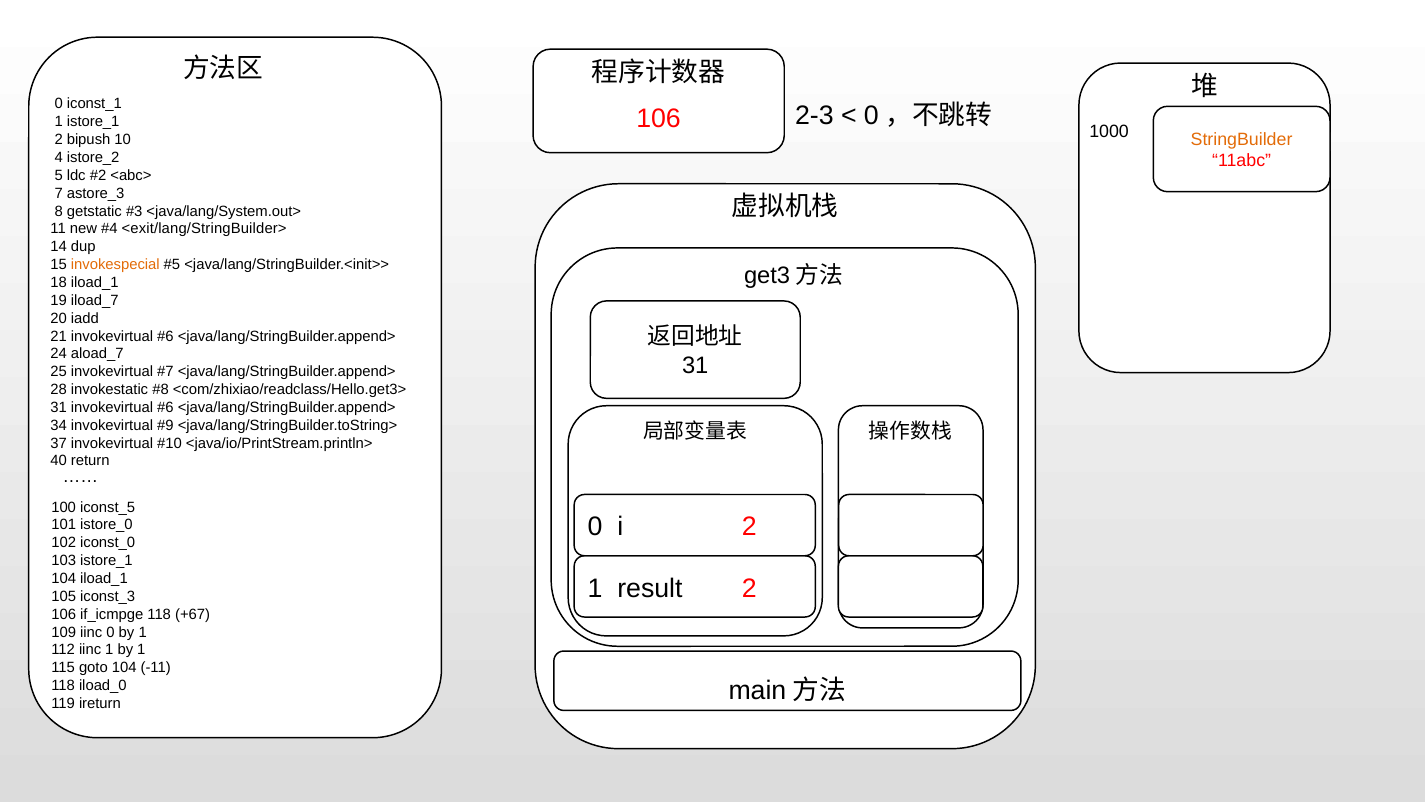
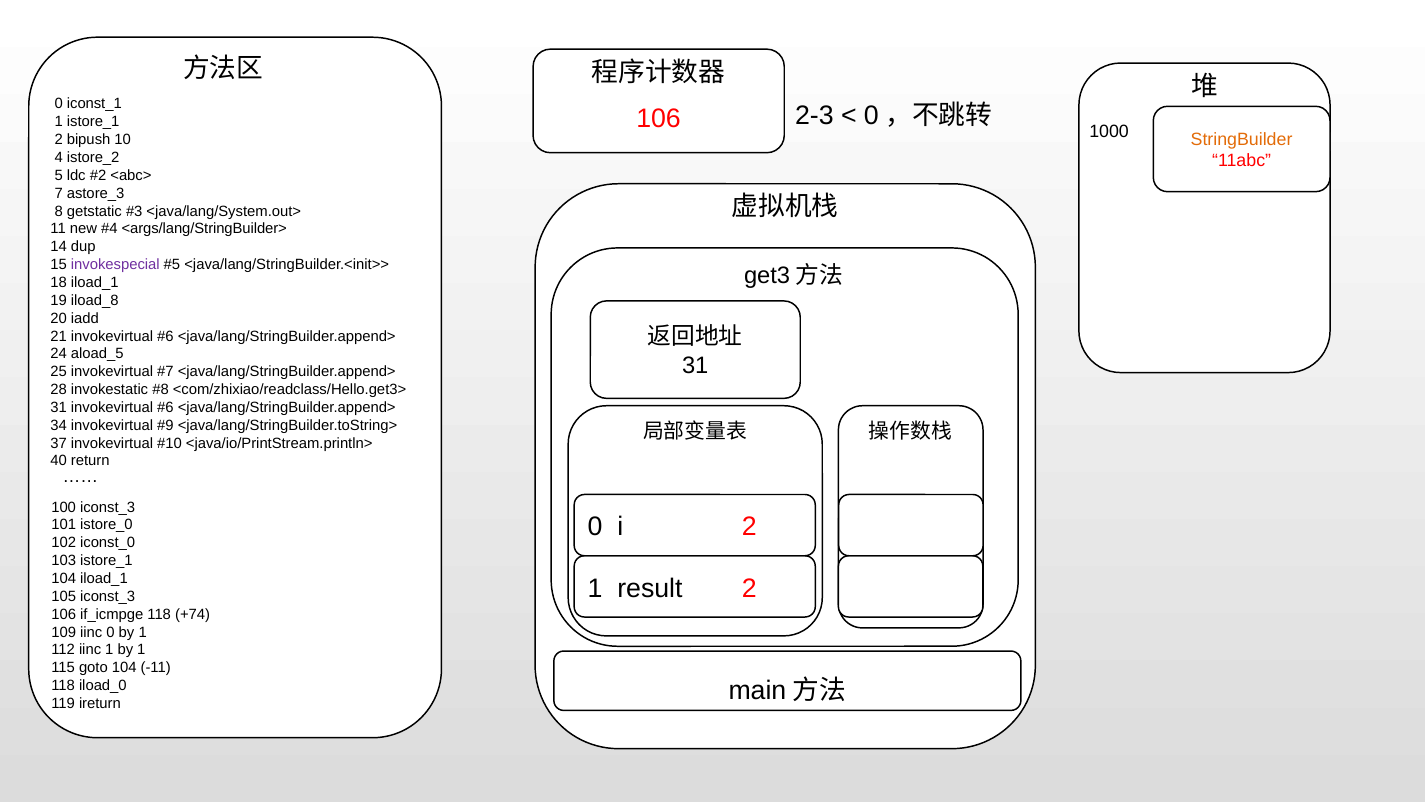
<exit/lang/StringBuilder>: <exit/lang/StringBuilder> -> <args/lang/StringBuilder> (204, 229)
invokespecial colour: orange -> purple (115, 265)
iload_7: iload_7 -> iload_8 (95, 300)
aload_7: aload_7 -> aload_5 (97, 354)
100 iconst_5: iconst_5 -> iconst_3 (108, 507)
+67: +67 -> +74 (193, 614)
